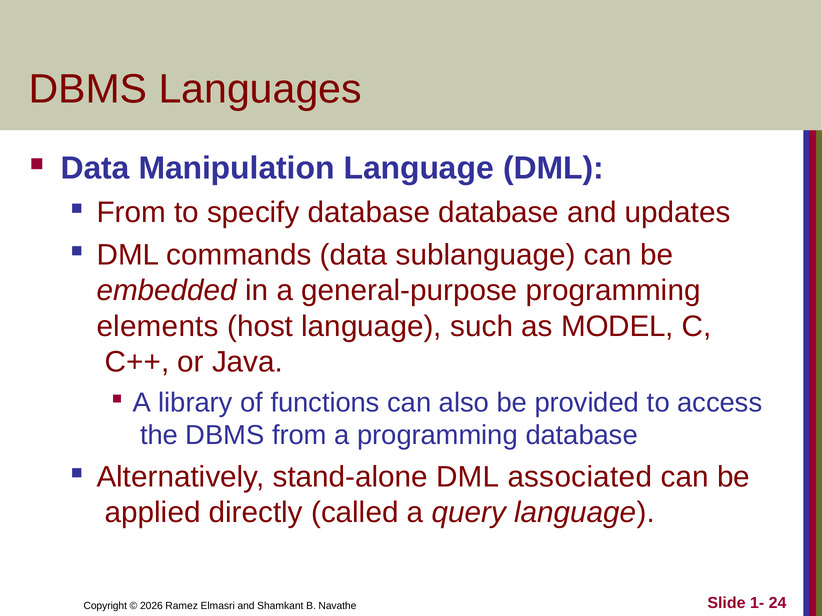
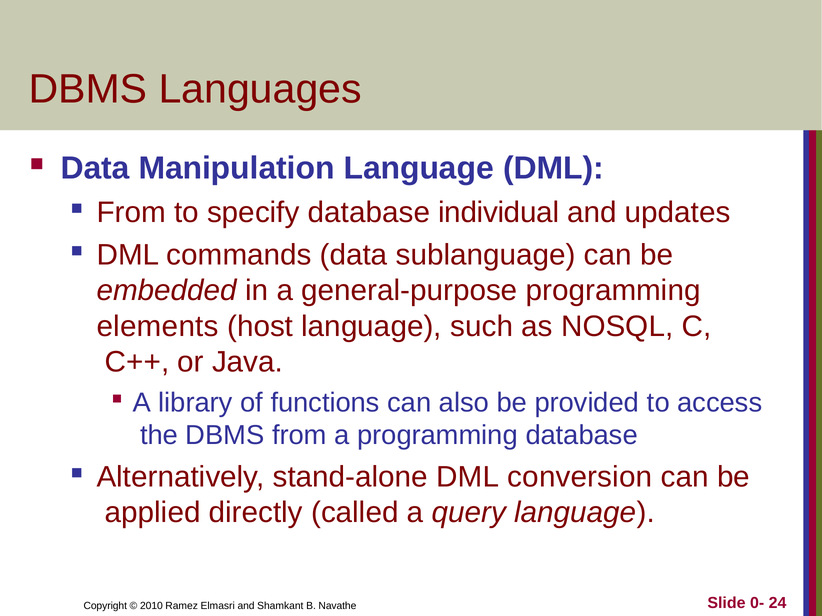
database database: database -> individual (499, 213)
MODEL: MODEL -> NOSQL (617, 326)
associated: associated -> conversion (580, 477)
1-: 1- -> 0- (757, 604)
2026: 2026 -> 2010 (151, 607)
